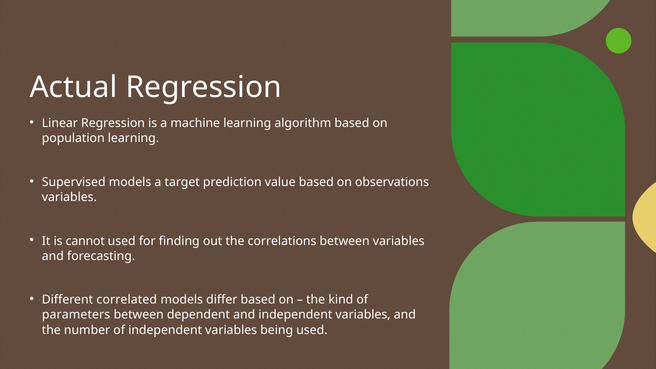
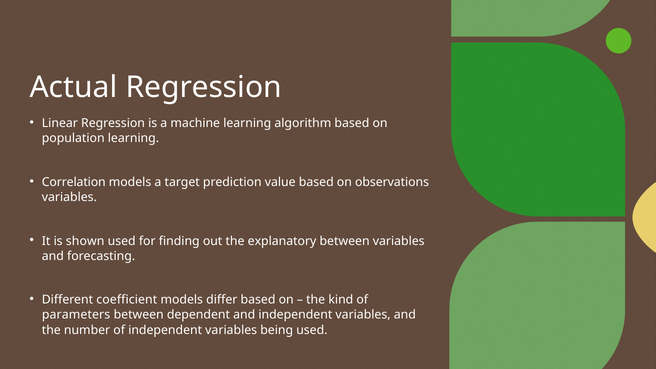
Supervised: Supervised -> Correlation (74, 182)
cannot: cannot -> shown (85, 241)
correlations: correlations -> explanatory (282, 241)
correlated: correlated -> coefficient (127, 300)
